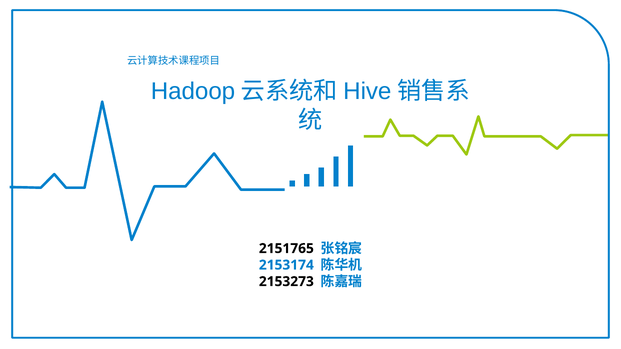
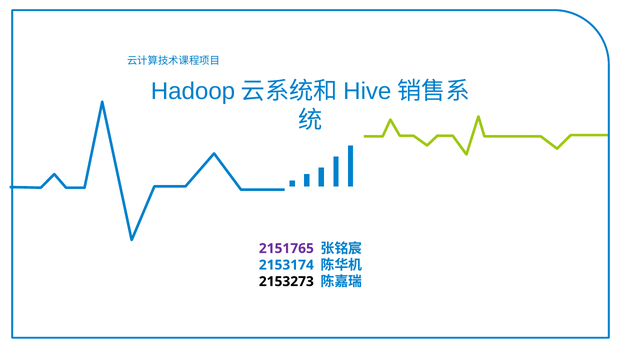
2151765 colour: black -> purple (286, 249)
